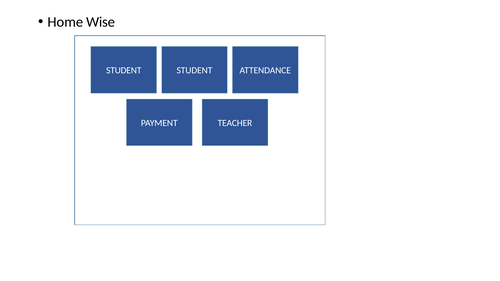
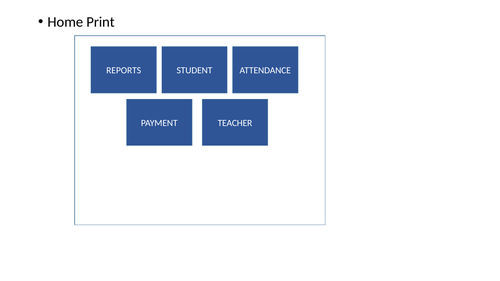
Wise: Wise -> Print (101, 22)
STUDENT: STUDENT -> REPORTS (124, 71)
